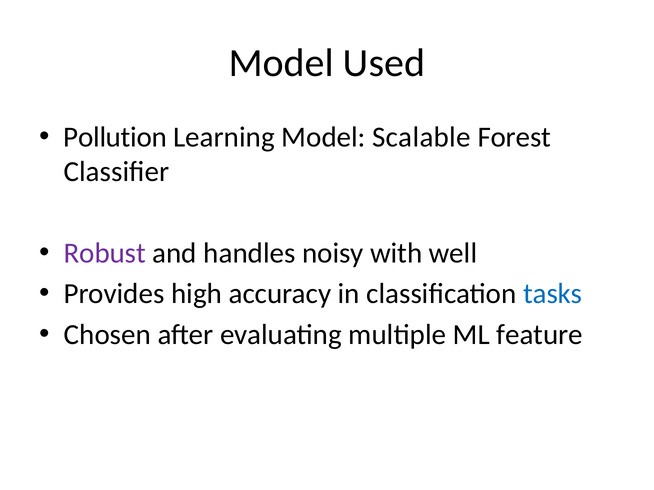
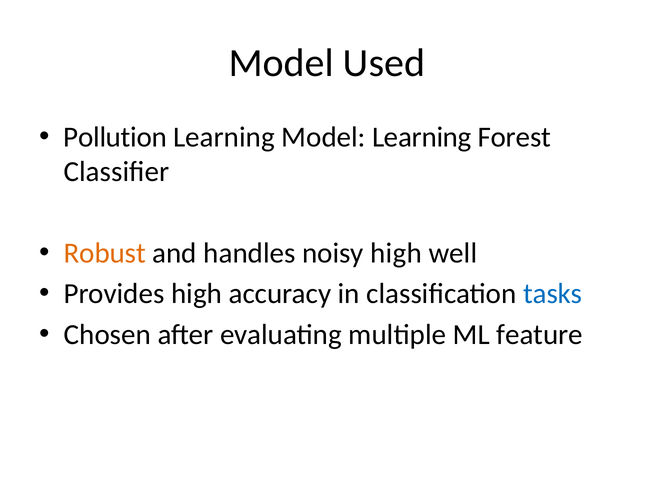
Model Scalable: Scalable -> Learning (422, 137)
Robust colour: purple -> orange (105, 254)
noisy with: with -> high (396, 254)
